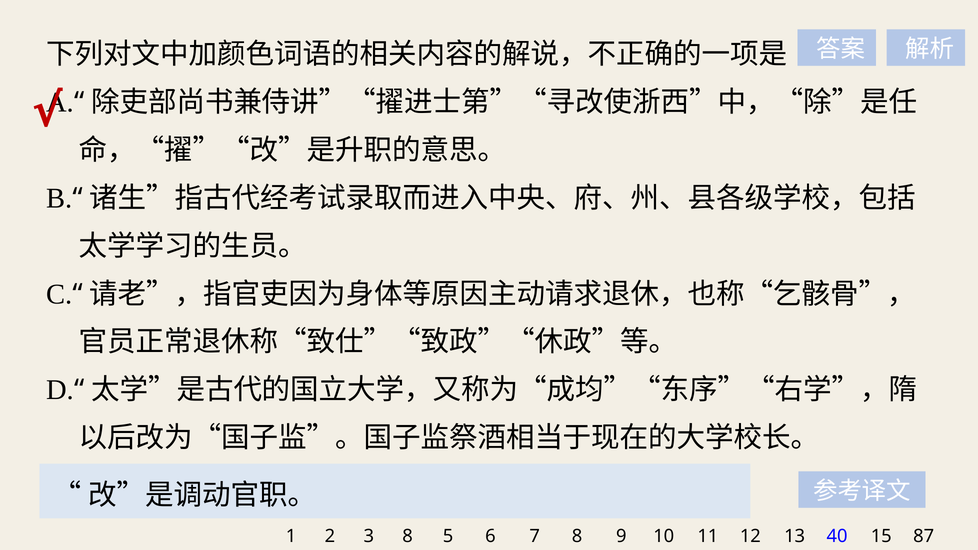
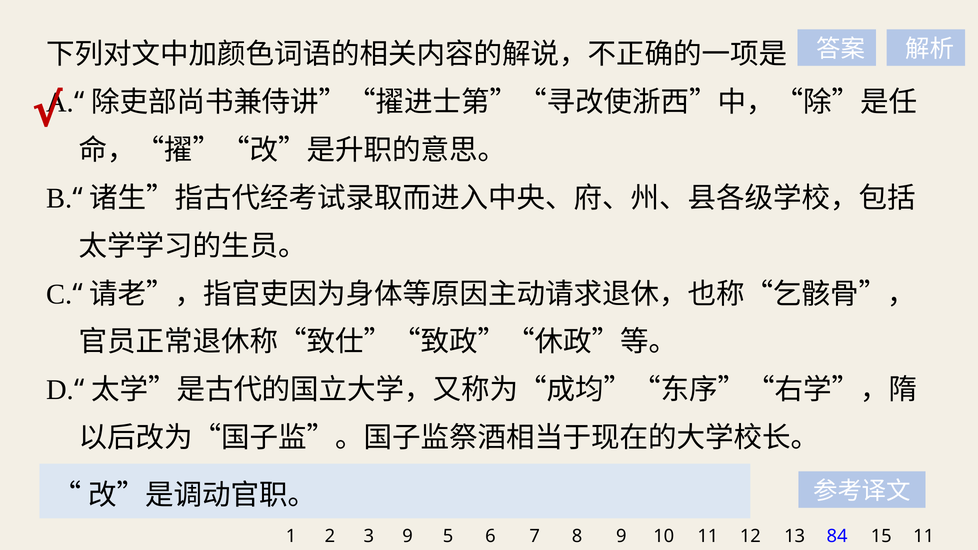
3 8: 8 -> 9 (408, 536)
40: 40 -> 84 (837, 536)
15 87: 87 -> 11 (924, 536)
